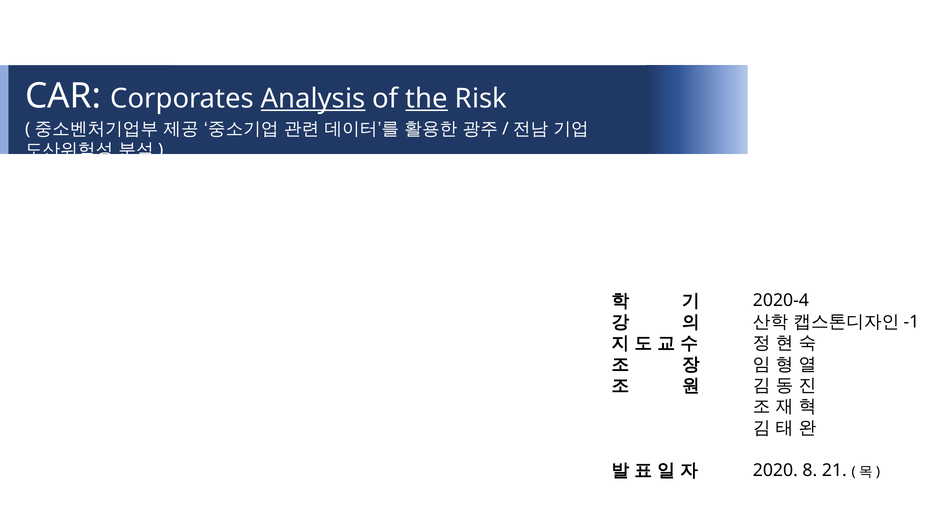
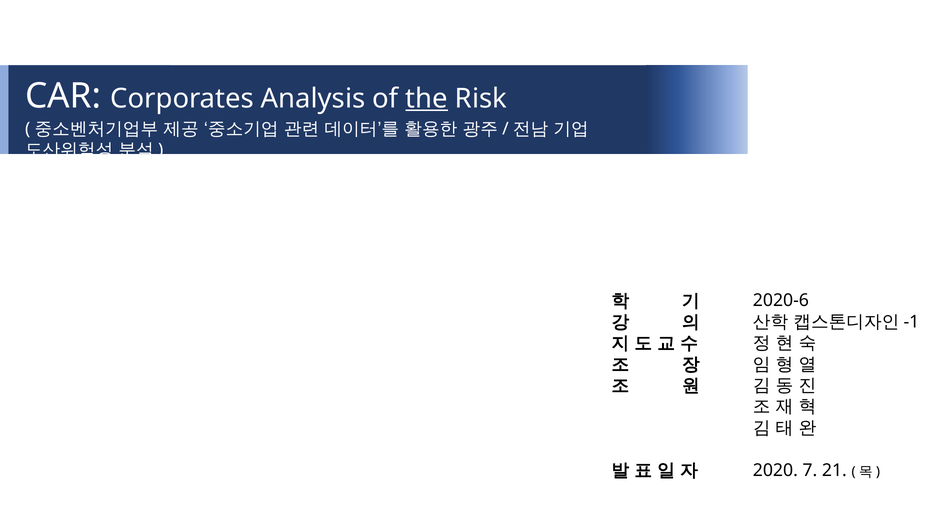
Analysis underline: present -> none (313, 99)
2020-4: 2020-4 -> 2020-6 (781, 301)
8: 8 -> 7 (810, 470)
